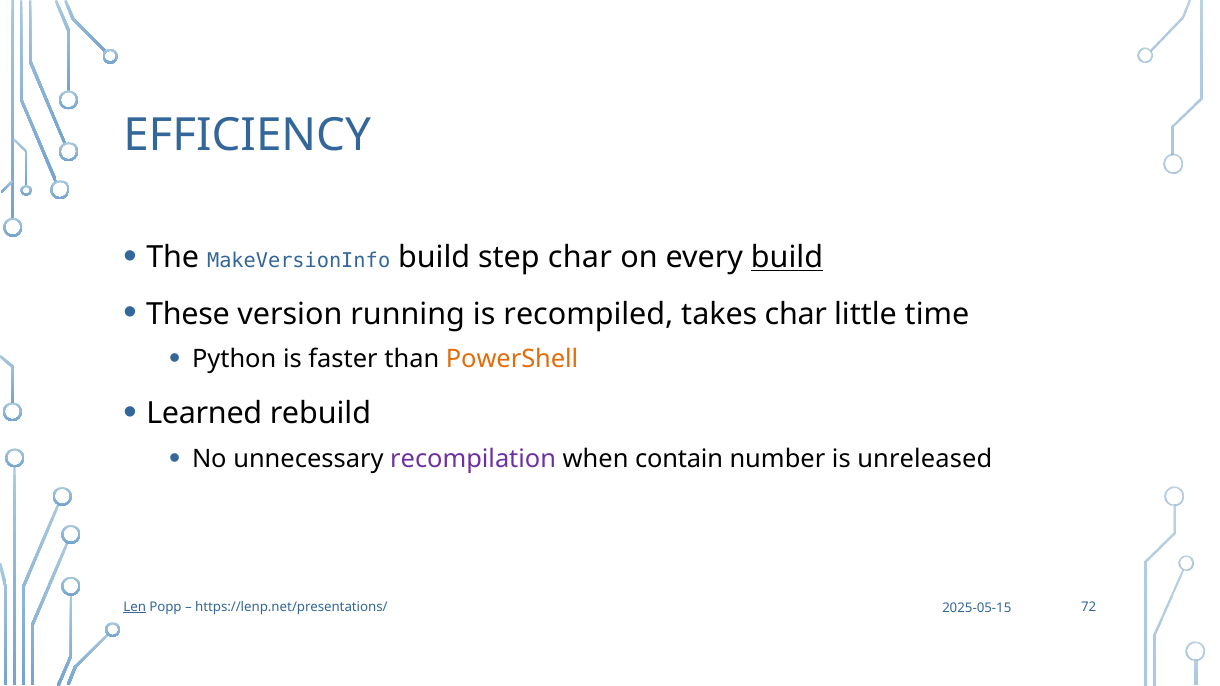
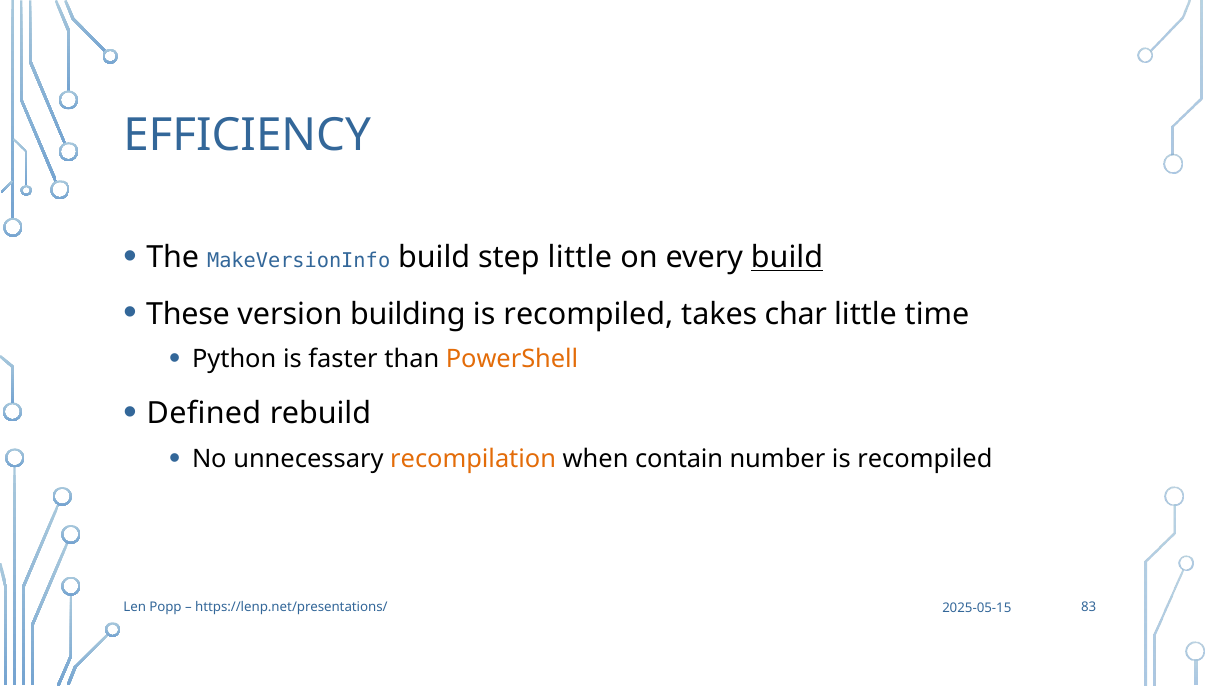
step char: char -> little (580, 257)
running: running -> building (408, 314)
Learned: Learned -> Defined (204, 414)
recompilation colour: purple -> orange (473, 459)
number is unreleased: unreleased -> recompiled (925, 459)
Len underline: present -> none (135, 607)
72: 72 -> 83 (1089, 607)
